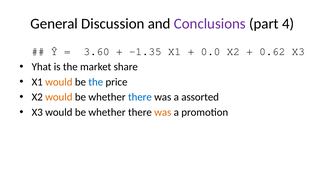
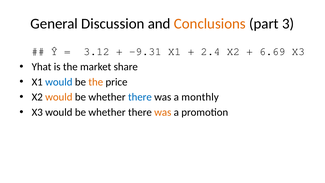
Conclusions colour: purple -> orange (210, 24)
4: 4 -> 3 (288, 24)
3.60: 3.60 -> 3.12 (97, 52)
-1.35: -1.35 -> -9.31 (145, 52)
0.0: 0.0 -> 2.4 (211, 52)
0.62: 0.62 -> 6.69 (272, 52)
would colour: orange -> blue (59, 82)
the colour: blue -> orange (96, 82)
assorted: assorted -> monthly (200, 97)
